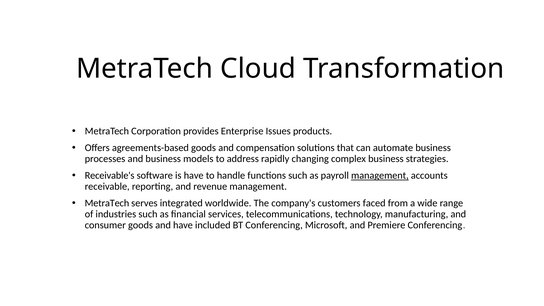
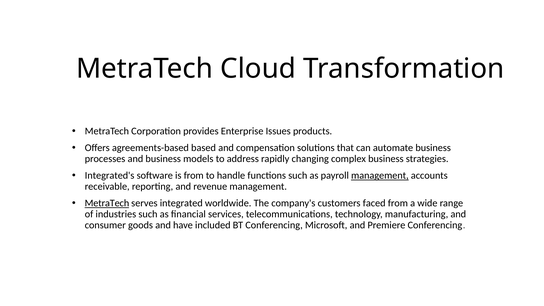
agreements-based goods: goods -> based (204, 148)
Receivable's: Receivable's -> Integrated's (110, 175)
is have: have -> from (194, 175)
MetraTech underline: none -> present (107, 203)
